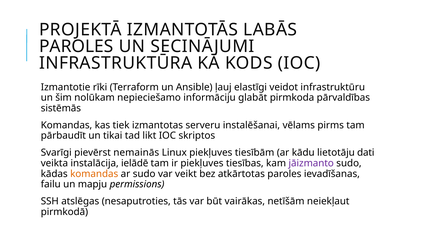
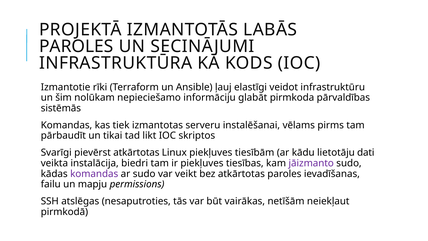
pievērst nemainās: nemainās -> atkārtotas (136, 152)
ielādē: ielādē -> biedri (135, 163)
komandas colour: orange -> purple (94, 174)
